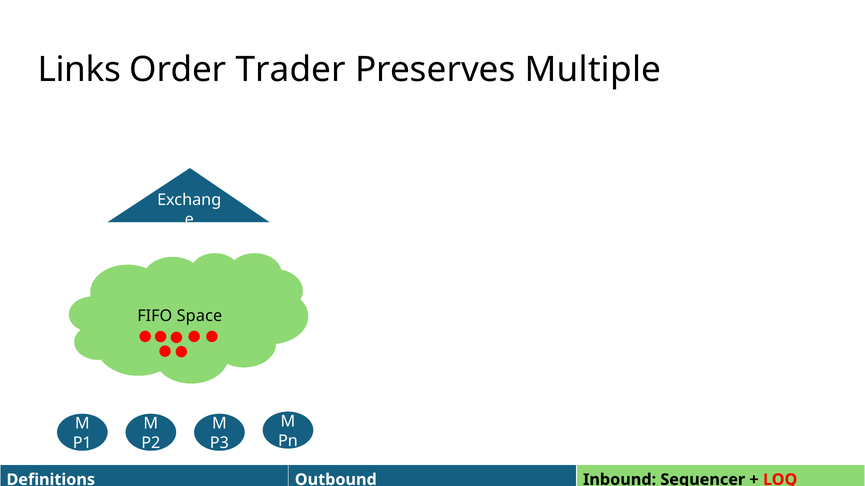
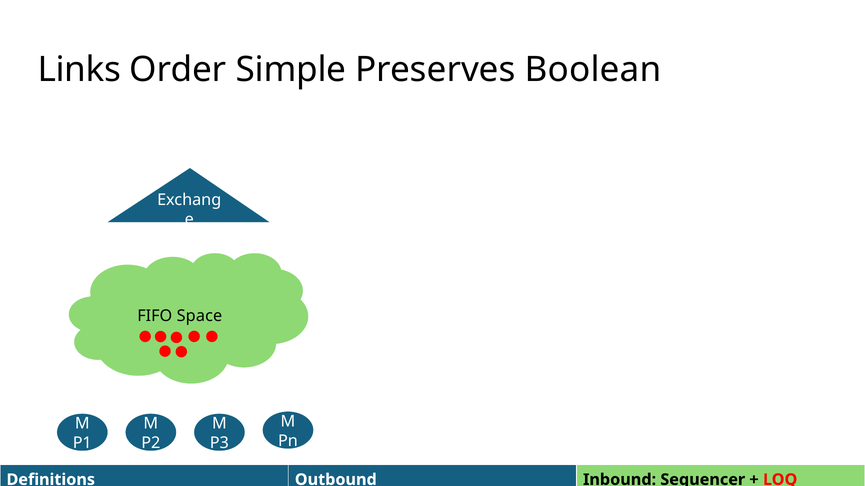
Trader: Trader -> Simple (291, 70)
Multiple: Multiple -> Boolean (593, 70)
